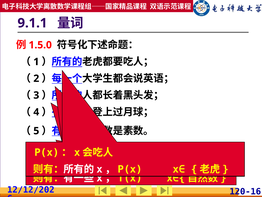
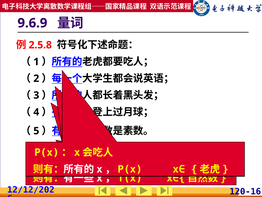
9.1.1: 9.1.1 -> 9.6.9 (32, 23)
1.5.0: 1.5.0 -> 2.5.8 (40, 45)
